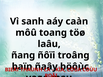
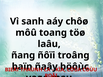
caàn: caàn -> chôø (77, 21)
